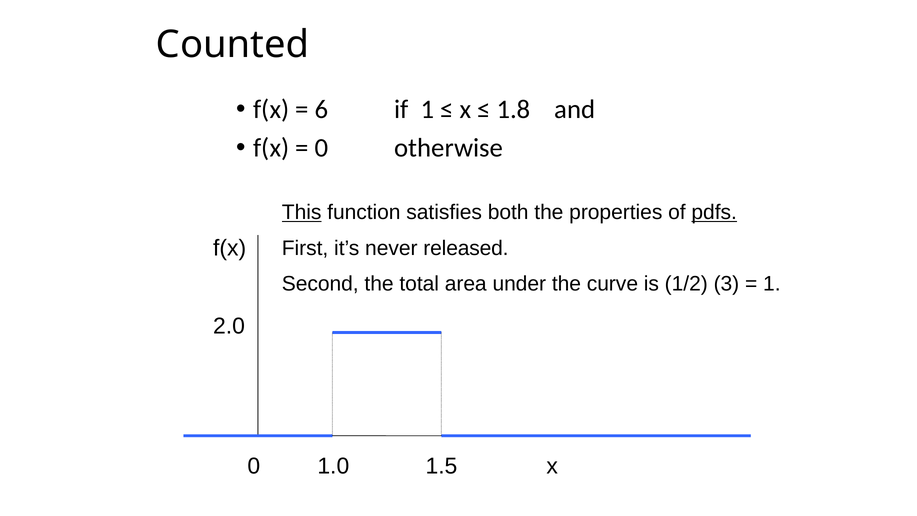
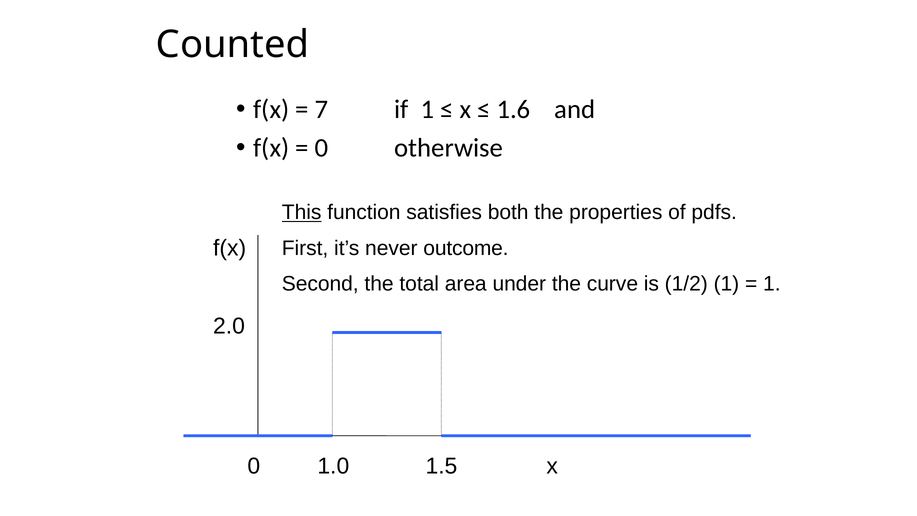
6: 6 -> 7 (321, 109)
1.8: 1.8 -> 1.6 (514, 109)
pdfs underline: present -> none (714, 212)
released: released -> outcome (466, 248)
1/2 3: 3 -> 1 (726, 284)
